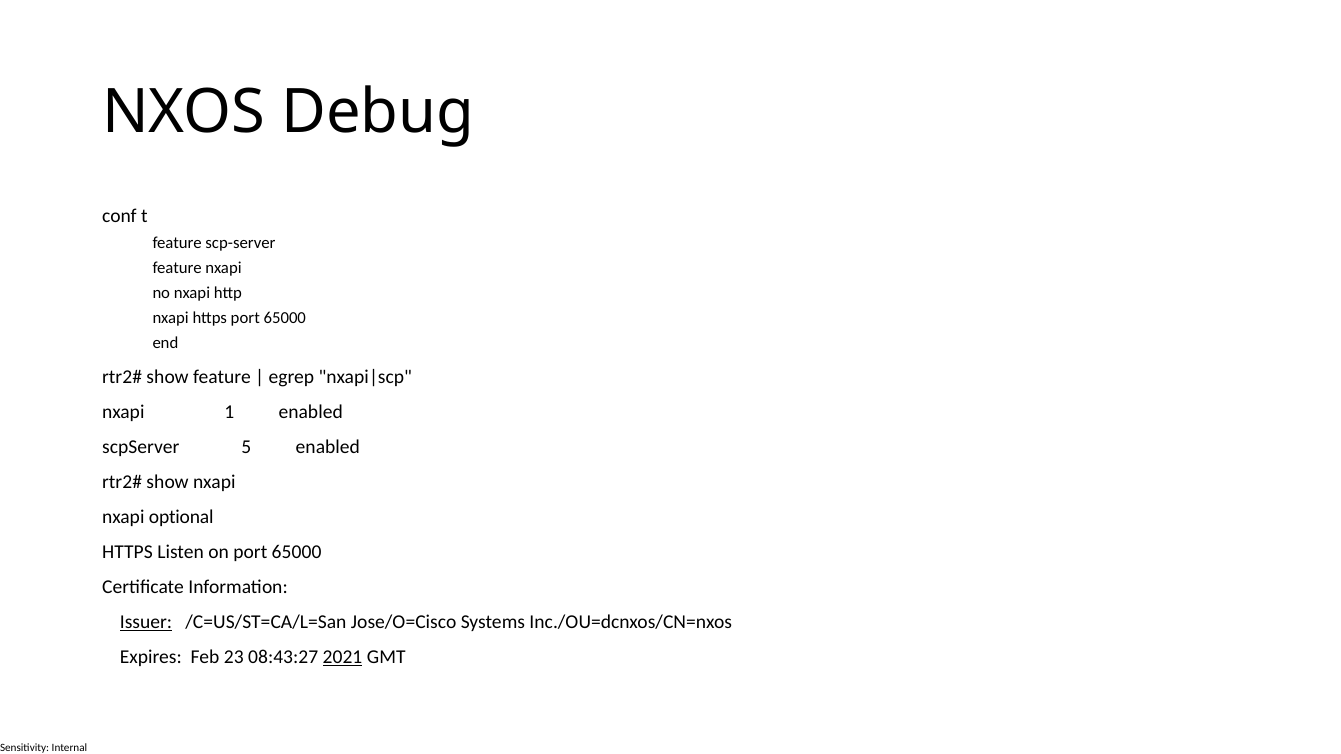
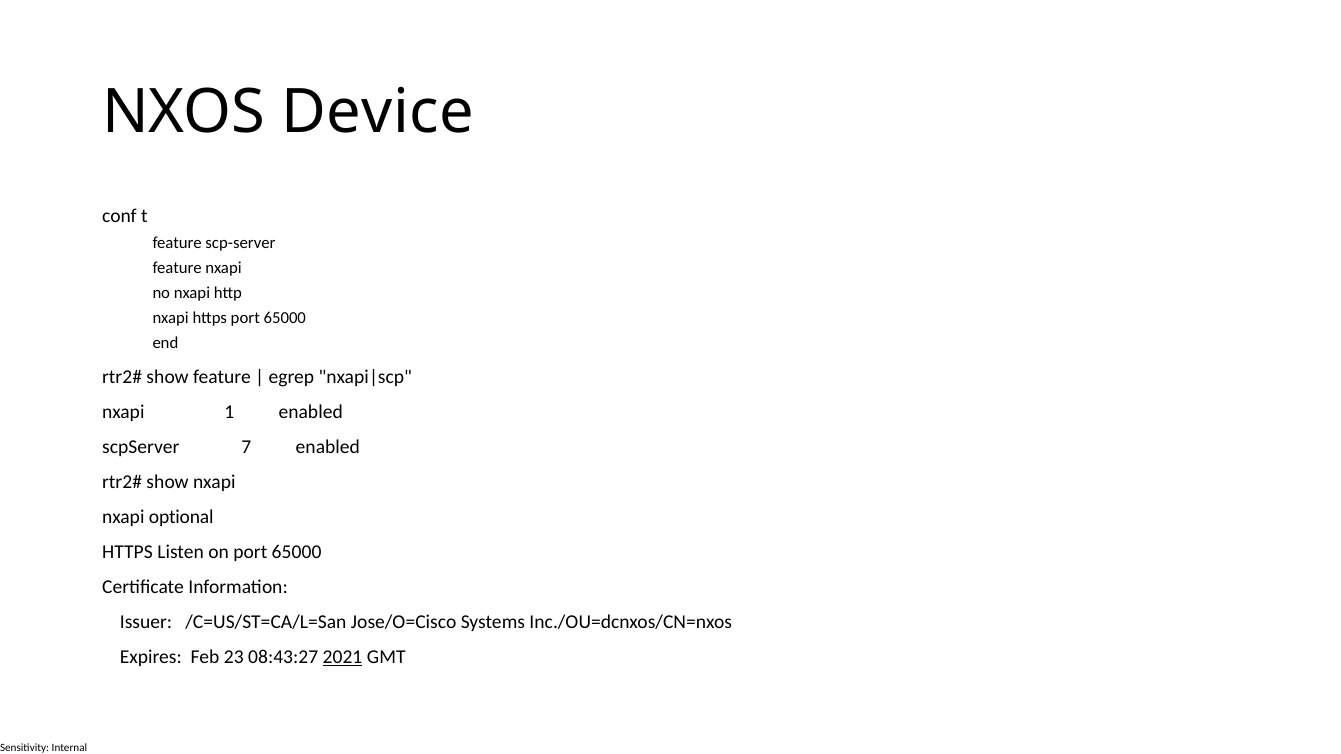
Debug: Debug -> Device (378, 113)
5: 5 -> 7 (246, 447)
Issuer underline: present -> none (146, 623)
